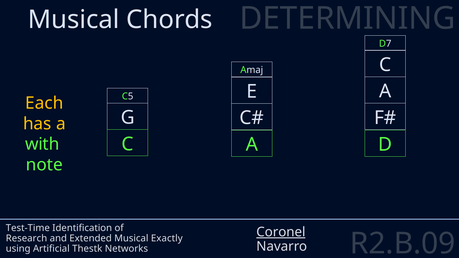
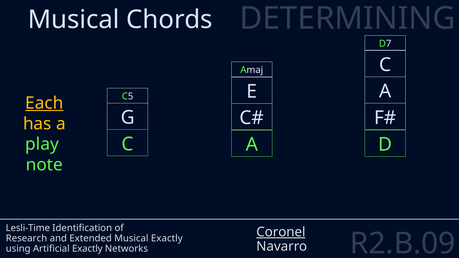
Each underline: none -> present (44, 103)
with: with -> play (42, 144)
Test-Time: Test-Time -> Lesli-Time (28, 228)
Artificial Thestk: Thestk -> Exactly (87, 249)
